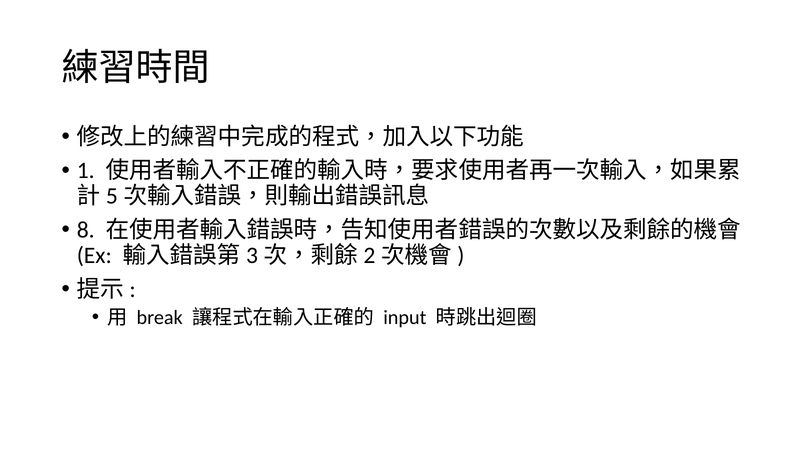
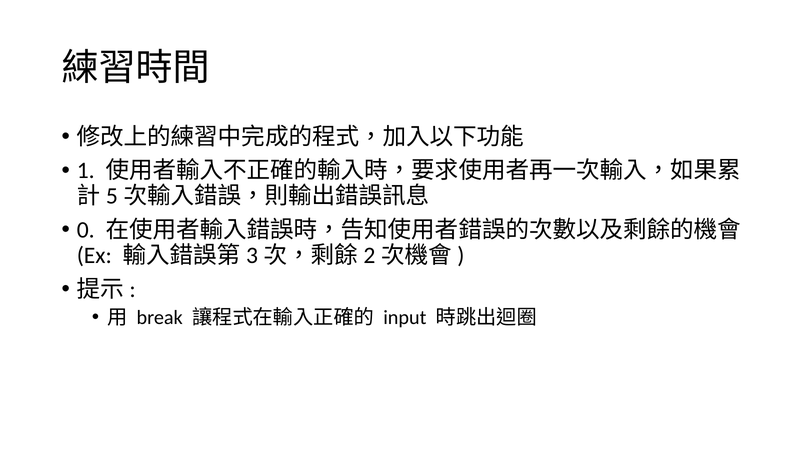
8: 8 -> 0 (86, 230)
